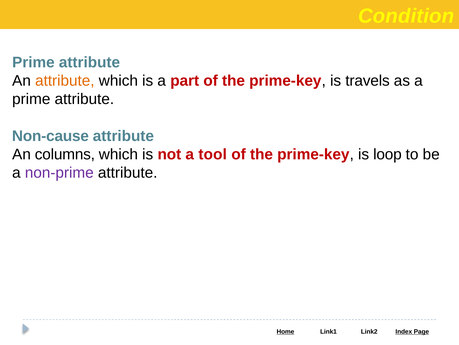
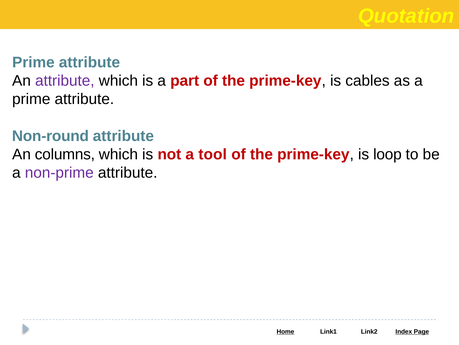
Condition: Condition -> Quotation (406, 16)
attribute colour: orange -> purple (65, 81)
travels: travels -> cables (367, 81)
Non-cause: Non-cause -> Non-round (50, 136)
